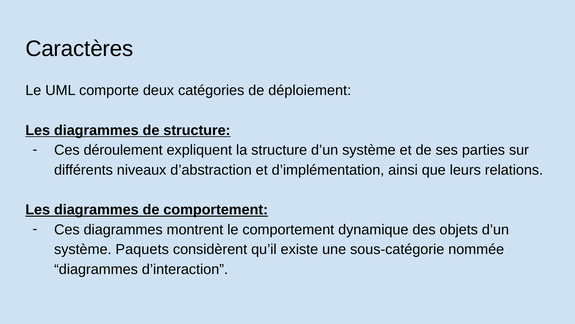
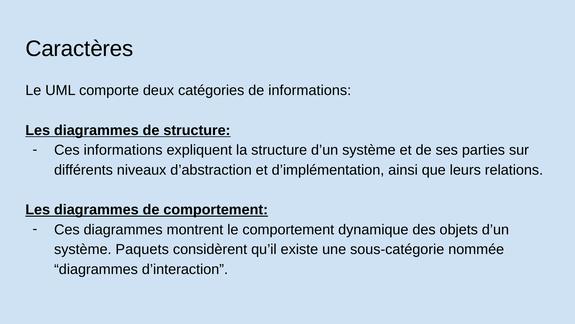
de déploiement: déploiement -> informations (310, 90)
Ces déroulement: déroulement -> informations (123, 150)
